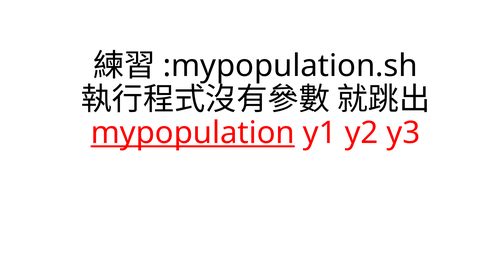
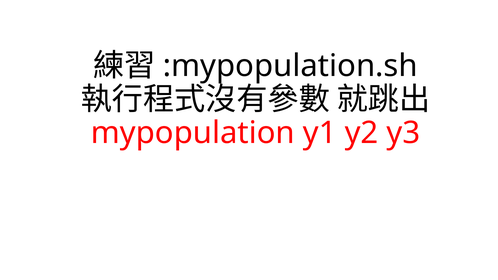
mypopulation underline: present -> none (193, 133)
